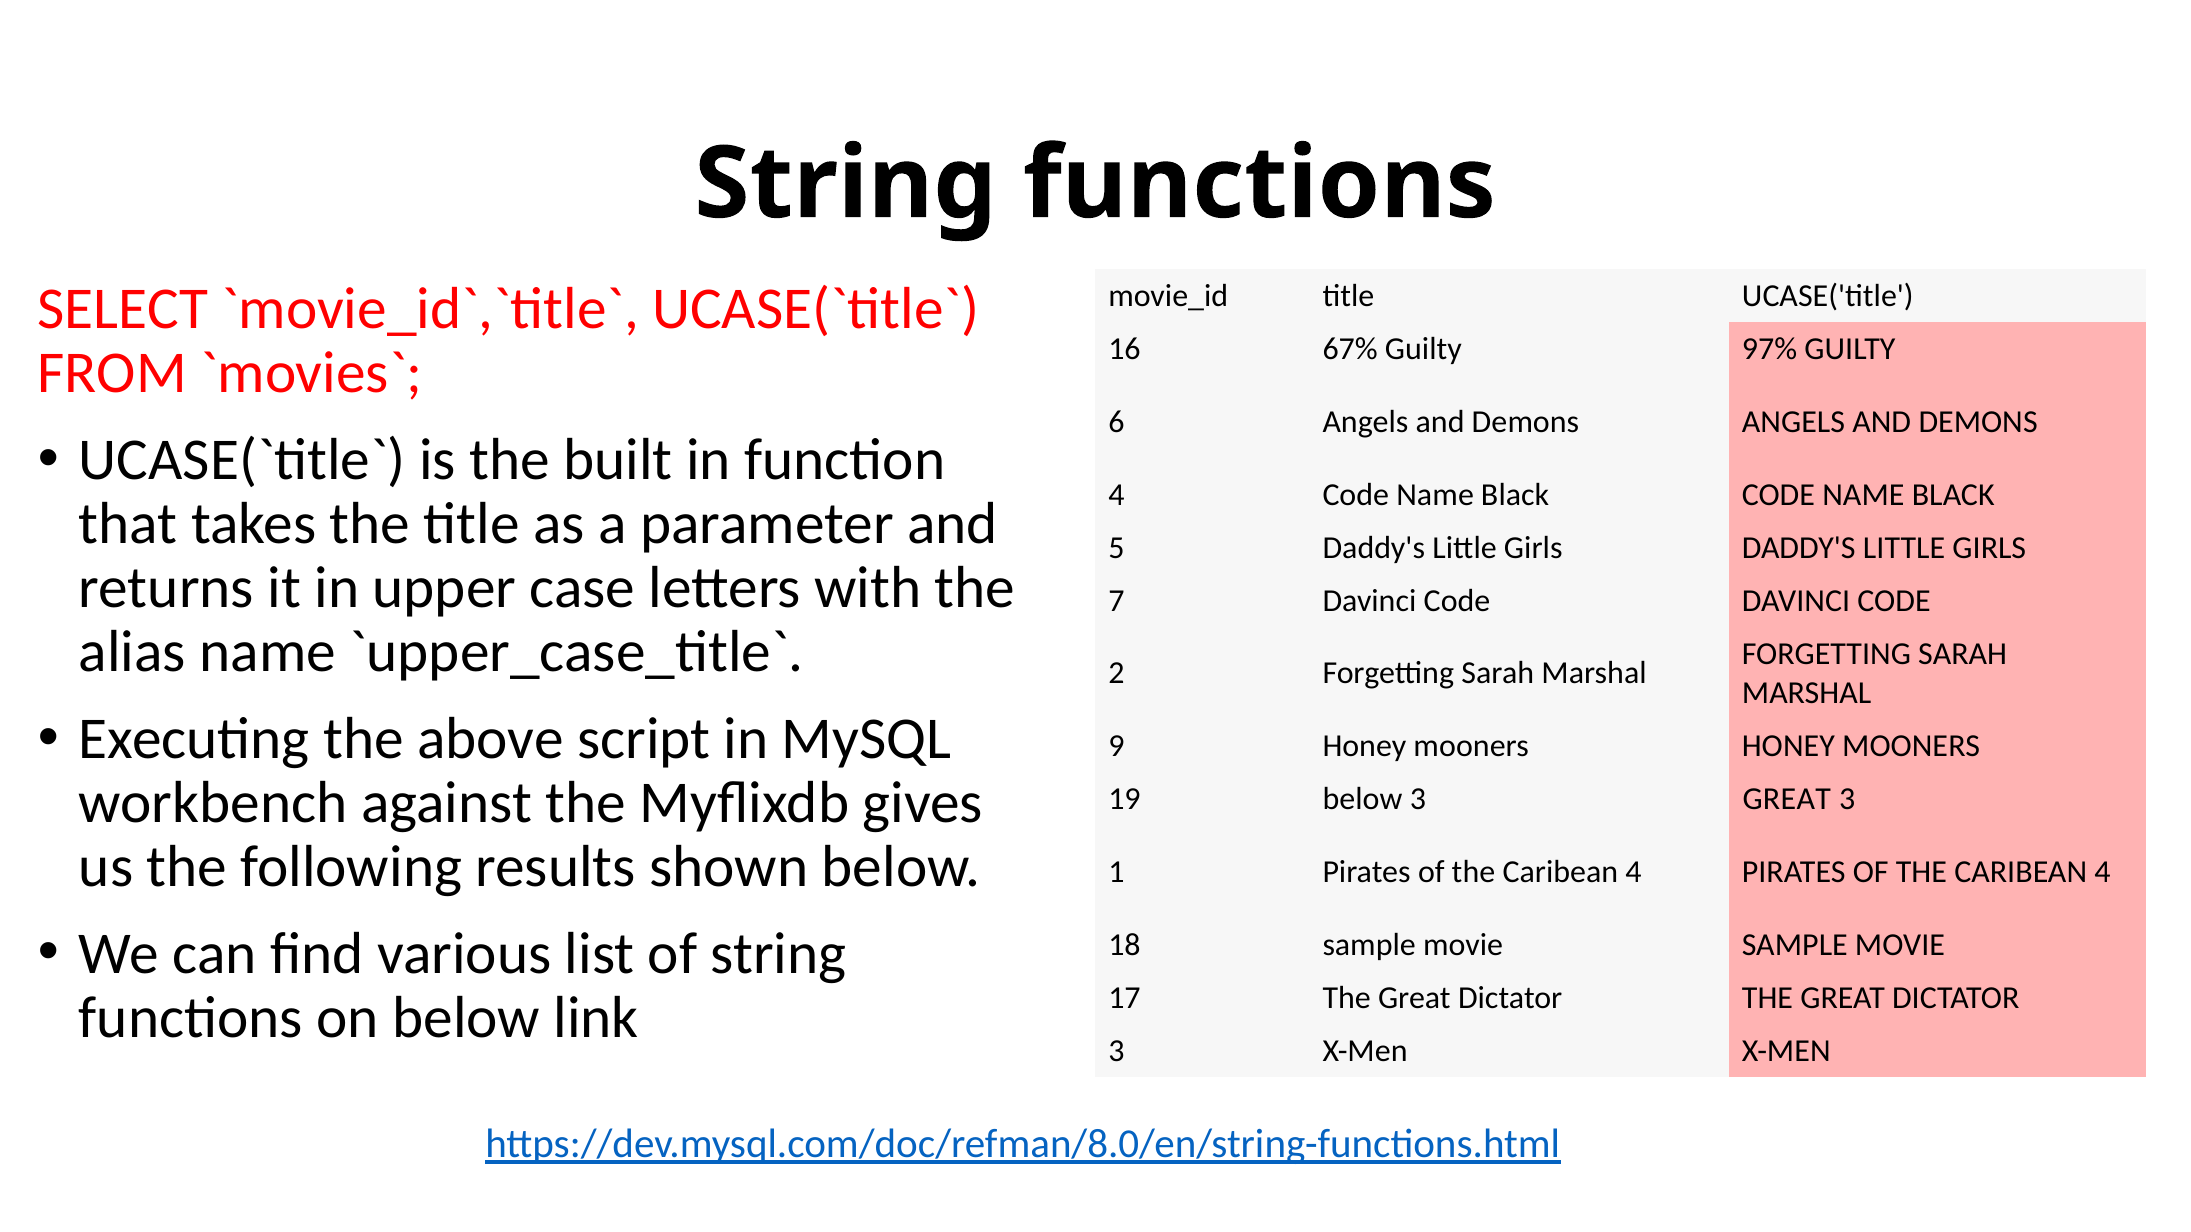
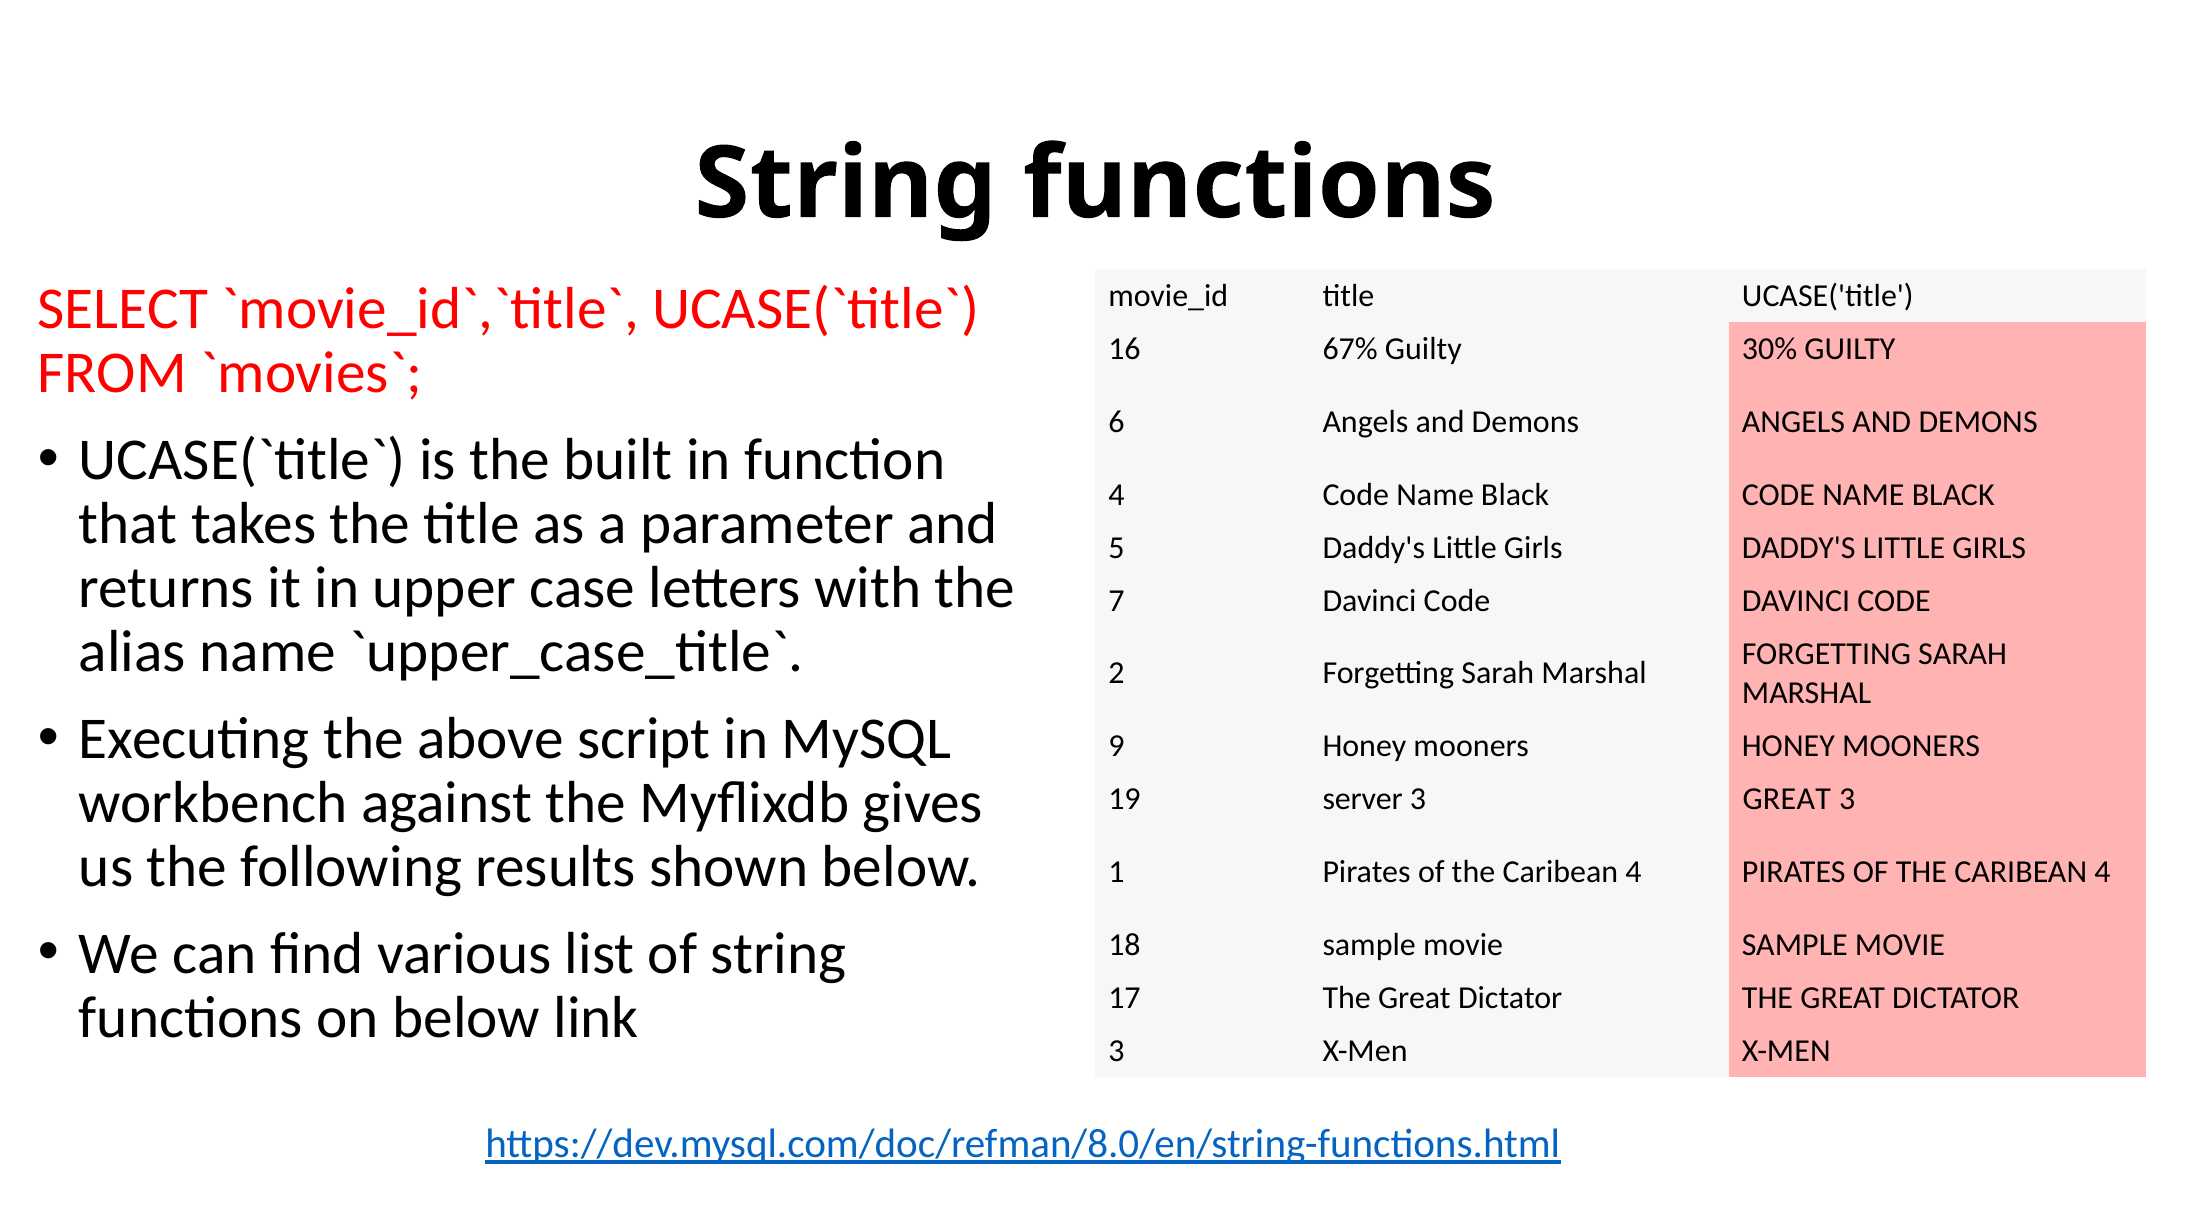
97%: 97% -> 30% (1770, 349)
19 below: below -> server (1363, 799)
